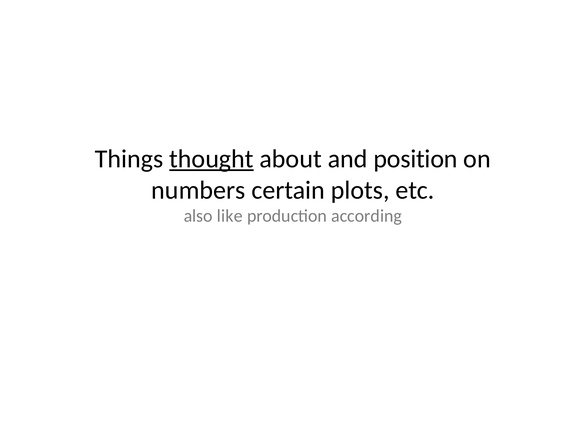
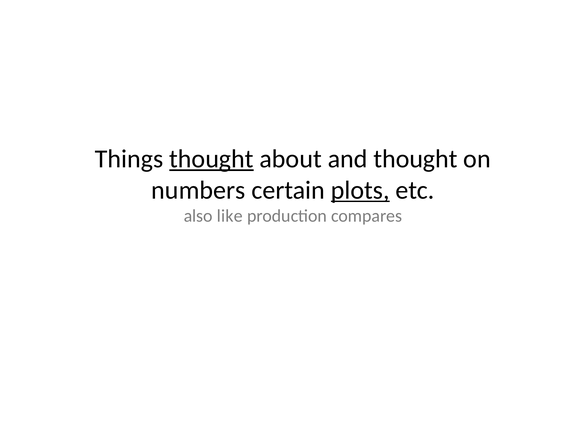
and position: position -> thought (415, 159)
plots underline: none -> present (360, 190)
according: according -> compares (367, 216)
